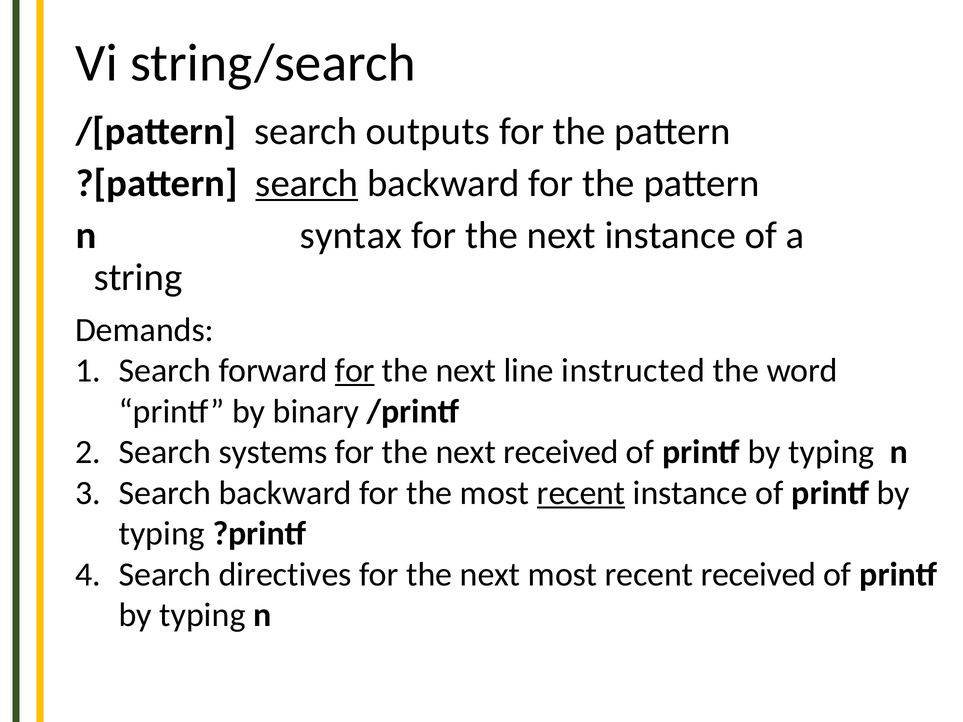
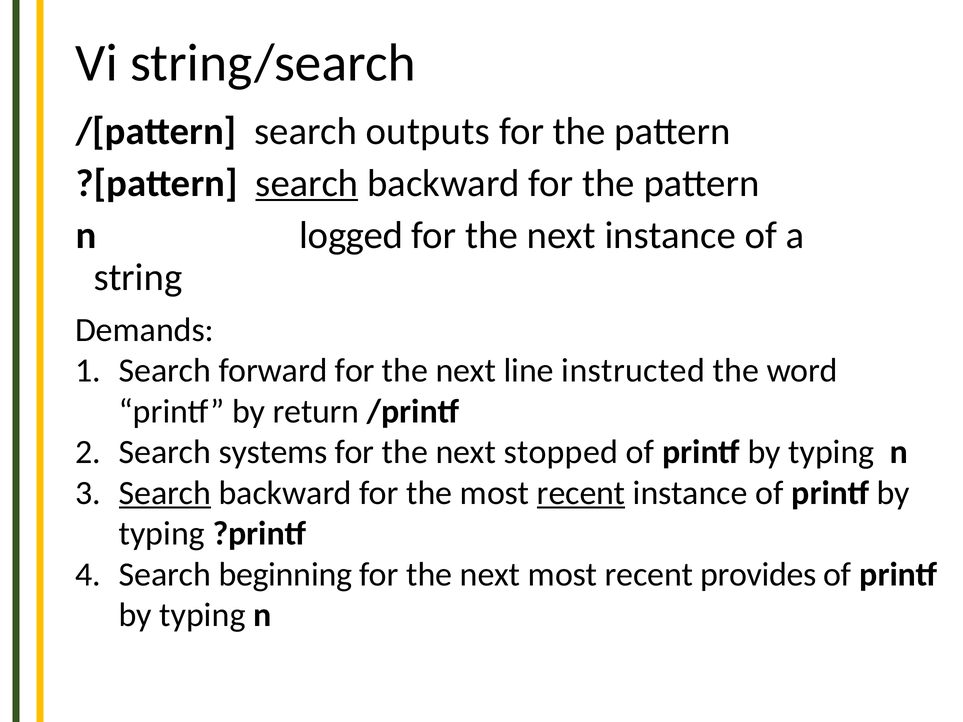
syntax: syntax -> logged (351, 235)
for underline: present -> none (355, 371)
binary: binary -> return (316, 411)
next received: received -> stopped (561, 452)
Search underline: none -> present (165, 493)
directives: directives -> beginning (285, 575)
recent received: received -> provides (758, 575)
